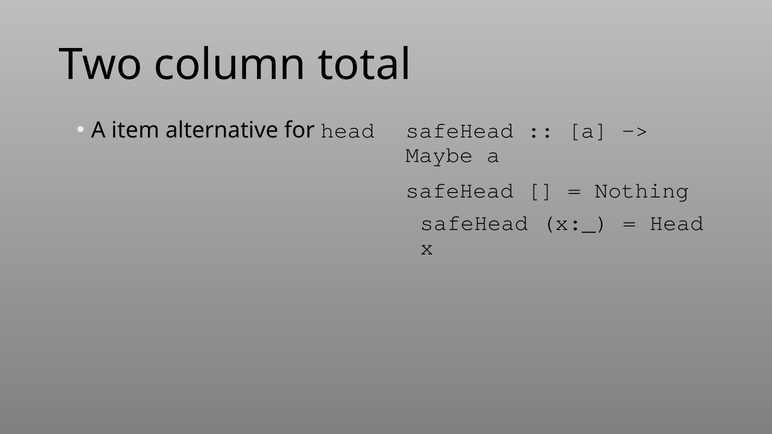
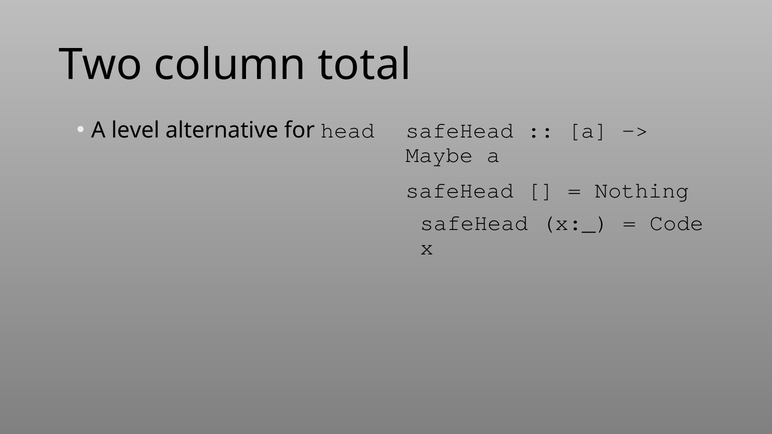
item: item -> level (135, 131)
Head: Head -> Code (677, 223)
